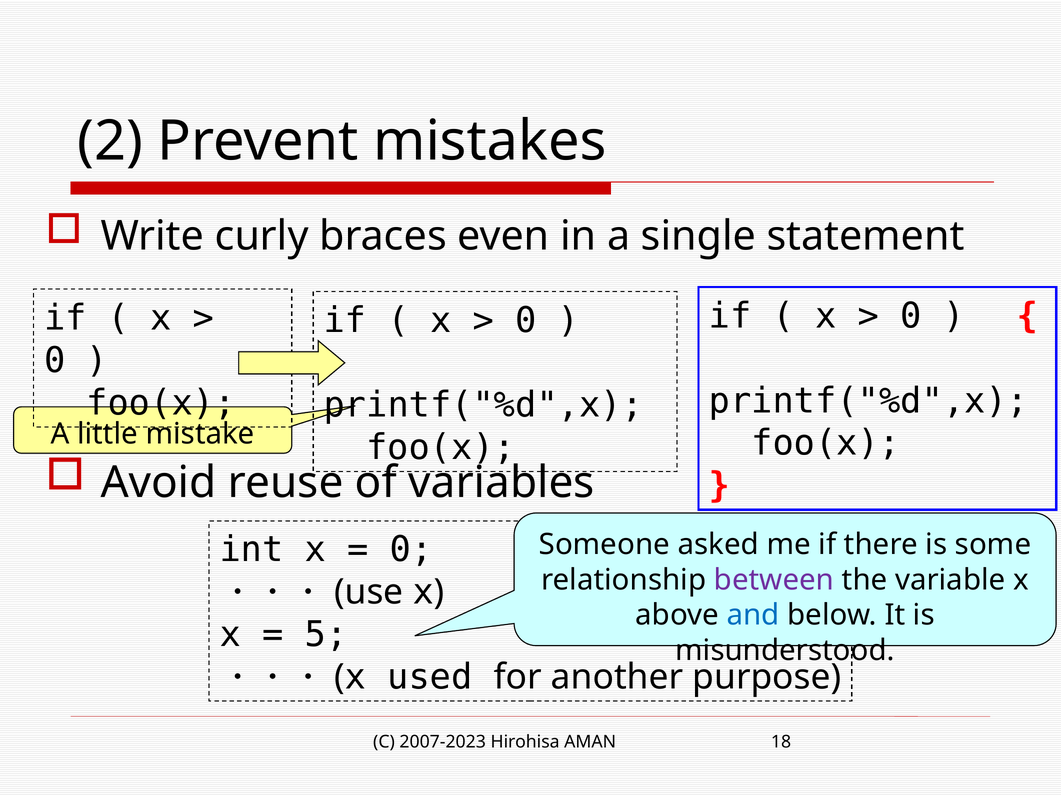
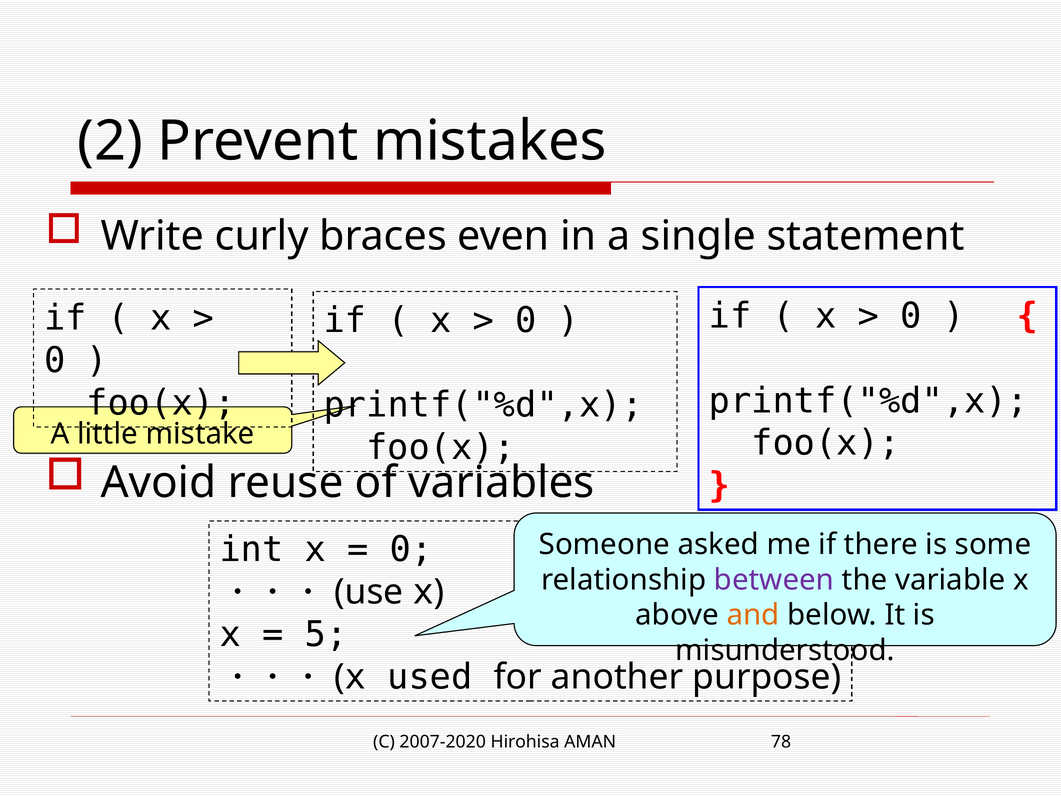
and colour: blue -> orange (753, 615)
2007-2023: 2007-2023 -> 2007-2020 (443, 742)
18: 18 -> 78 (781, 742)
